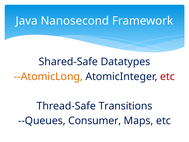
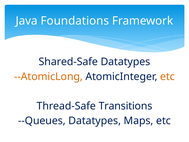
Nanosecond: Nanosecond -> Foundations (75, 21)
etc colour: red -> orange (168, 76)
--Queues Consumer: Consumer -> Datatypes (95, 120)
